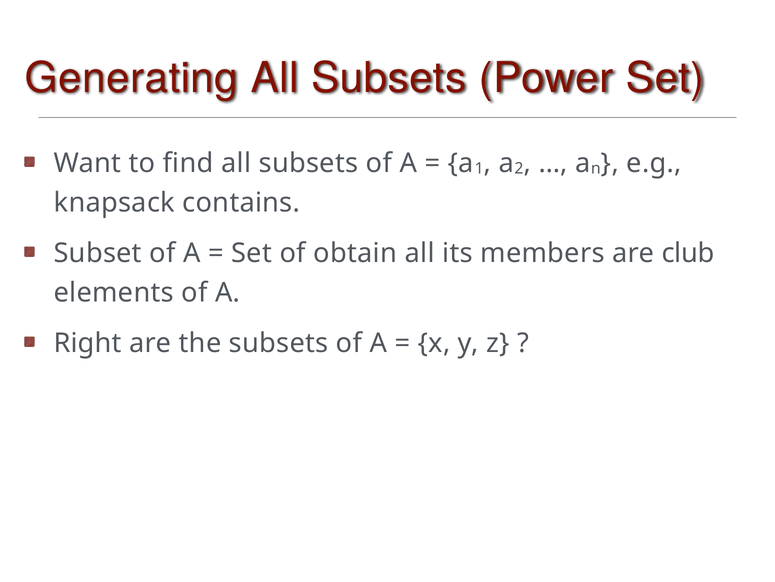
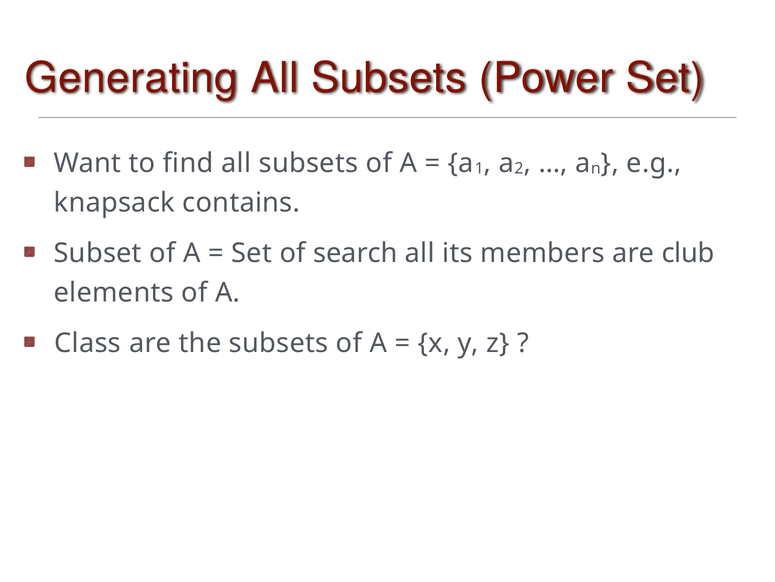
obtain: obtain -> search (355, 253)
Right: Right -> Class (88, 343)
